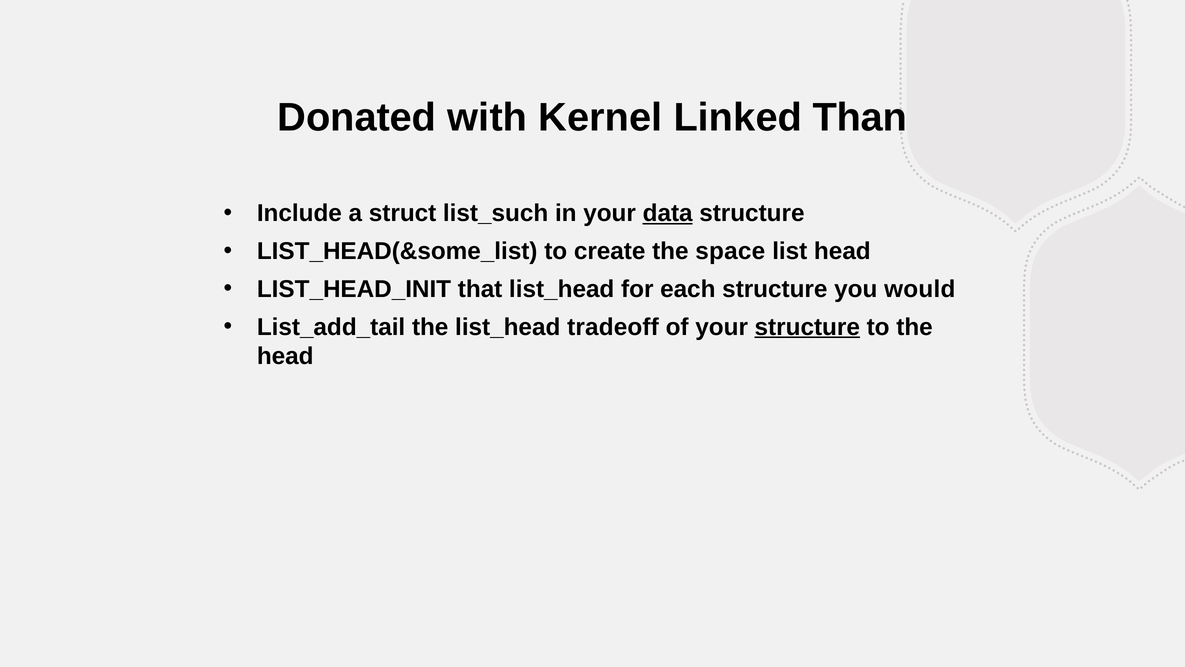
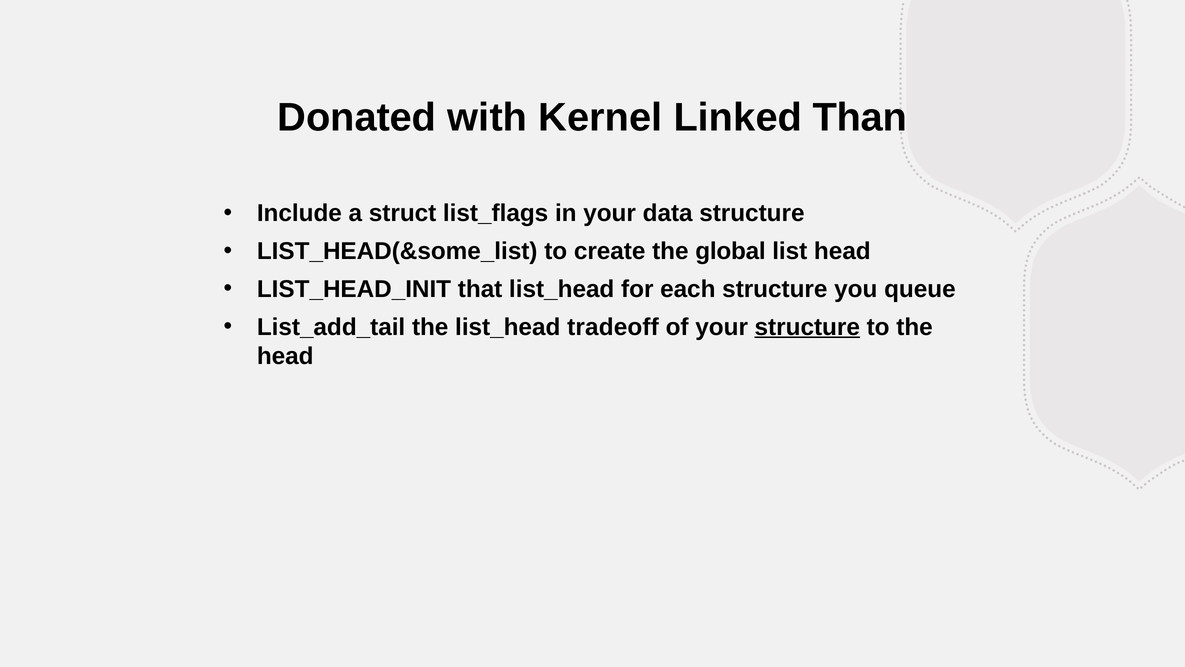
list_such: list_such -> list_flags (496, 213)
data underline: present -> none (668, 213)
space: space -> global (731, 251)
would: would -> queue (920, 289)
